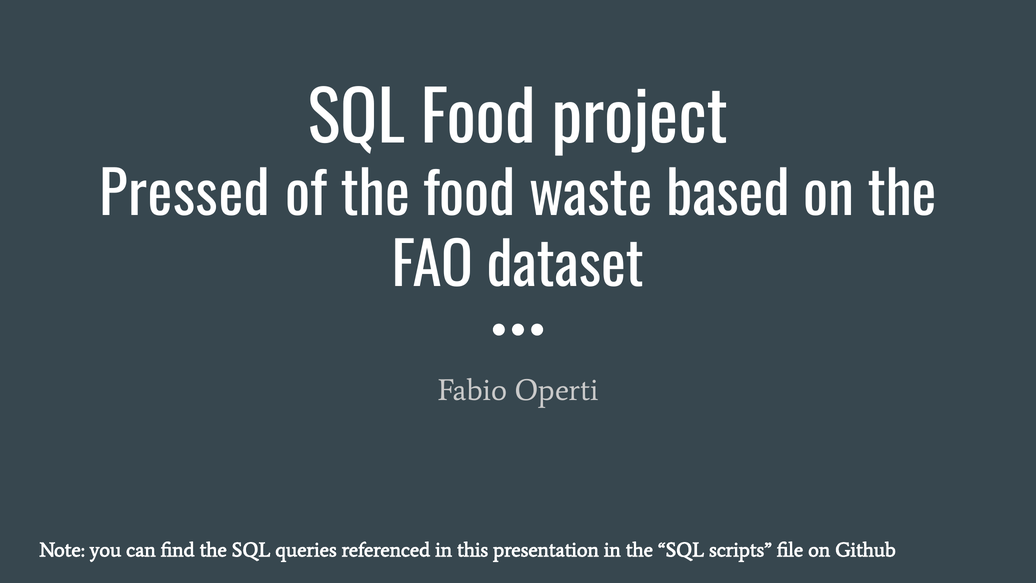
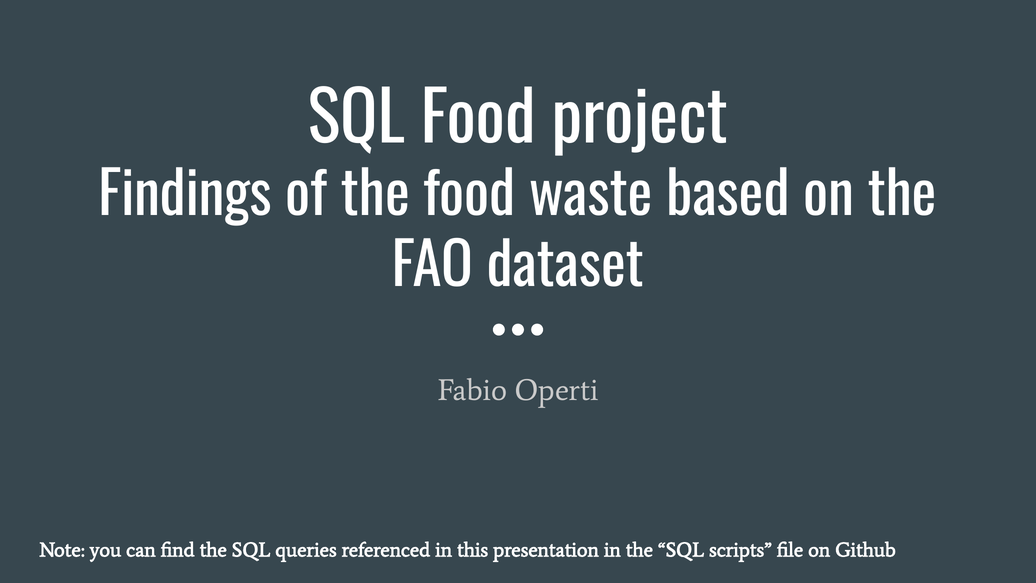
Pressed: Pressed -> Findings (185, 196)
